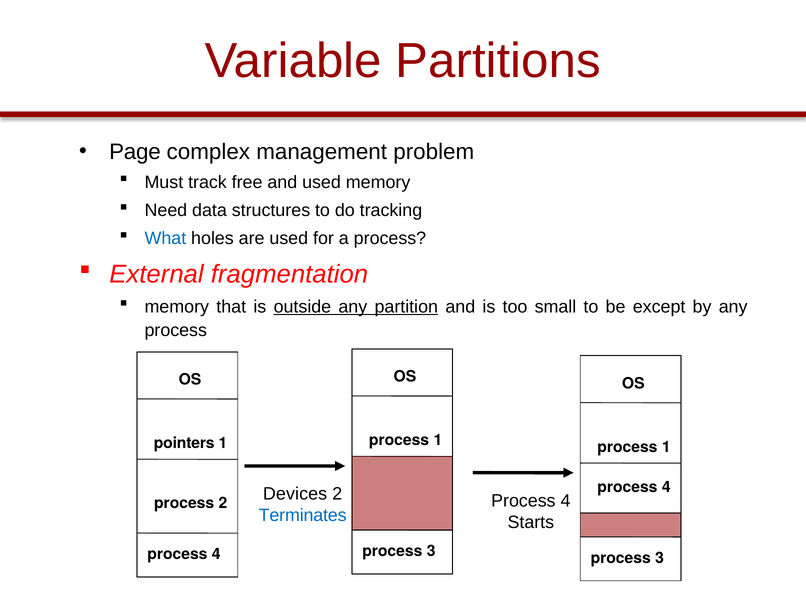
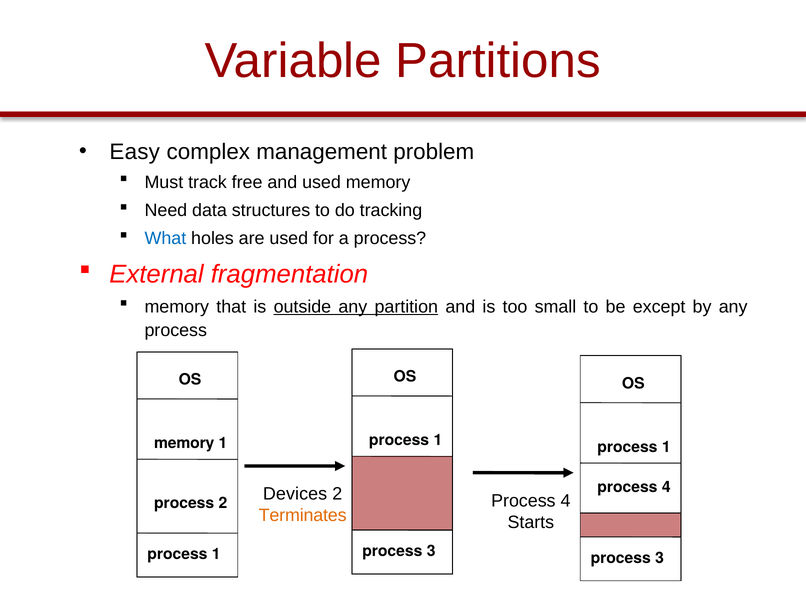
Page: Page -> Easy (135, 152)
pointers: pointers -> memory (184, 443)
Terminates colour: blue -> orange (303, 516)
4: 4 -> 1 (216, 555)
